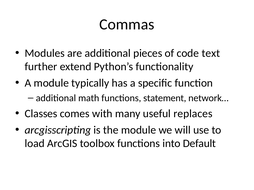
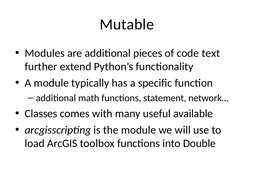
Commas: Commas -> Mutable (127, 25)
replaces: replaces -> available (193, 114)
Default: Default -> Double (199, 144)
